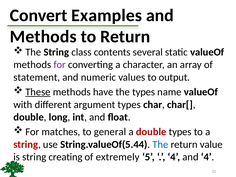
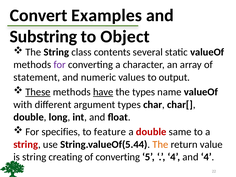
Methods: Methods -> Substring (43, 37)
to Return: Return -> Object (125, 37)
have underline: none -> present (103, 92)
matches: matches -> specifies (61, 132)
general: general -> feature (110, 132)
double types: types -> same (180, 132)
The colour: blue -> orange (160, 144)
of extremely: extremely -> converting (118, 157)
